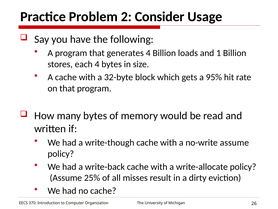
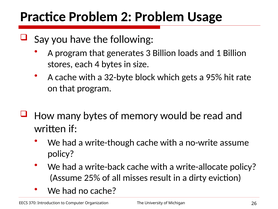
2 Consider: Consider -> Problem (160, 17)
generates 4: 4 -> 3 (148, 53)
